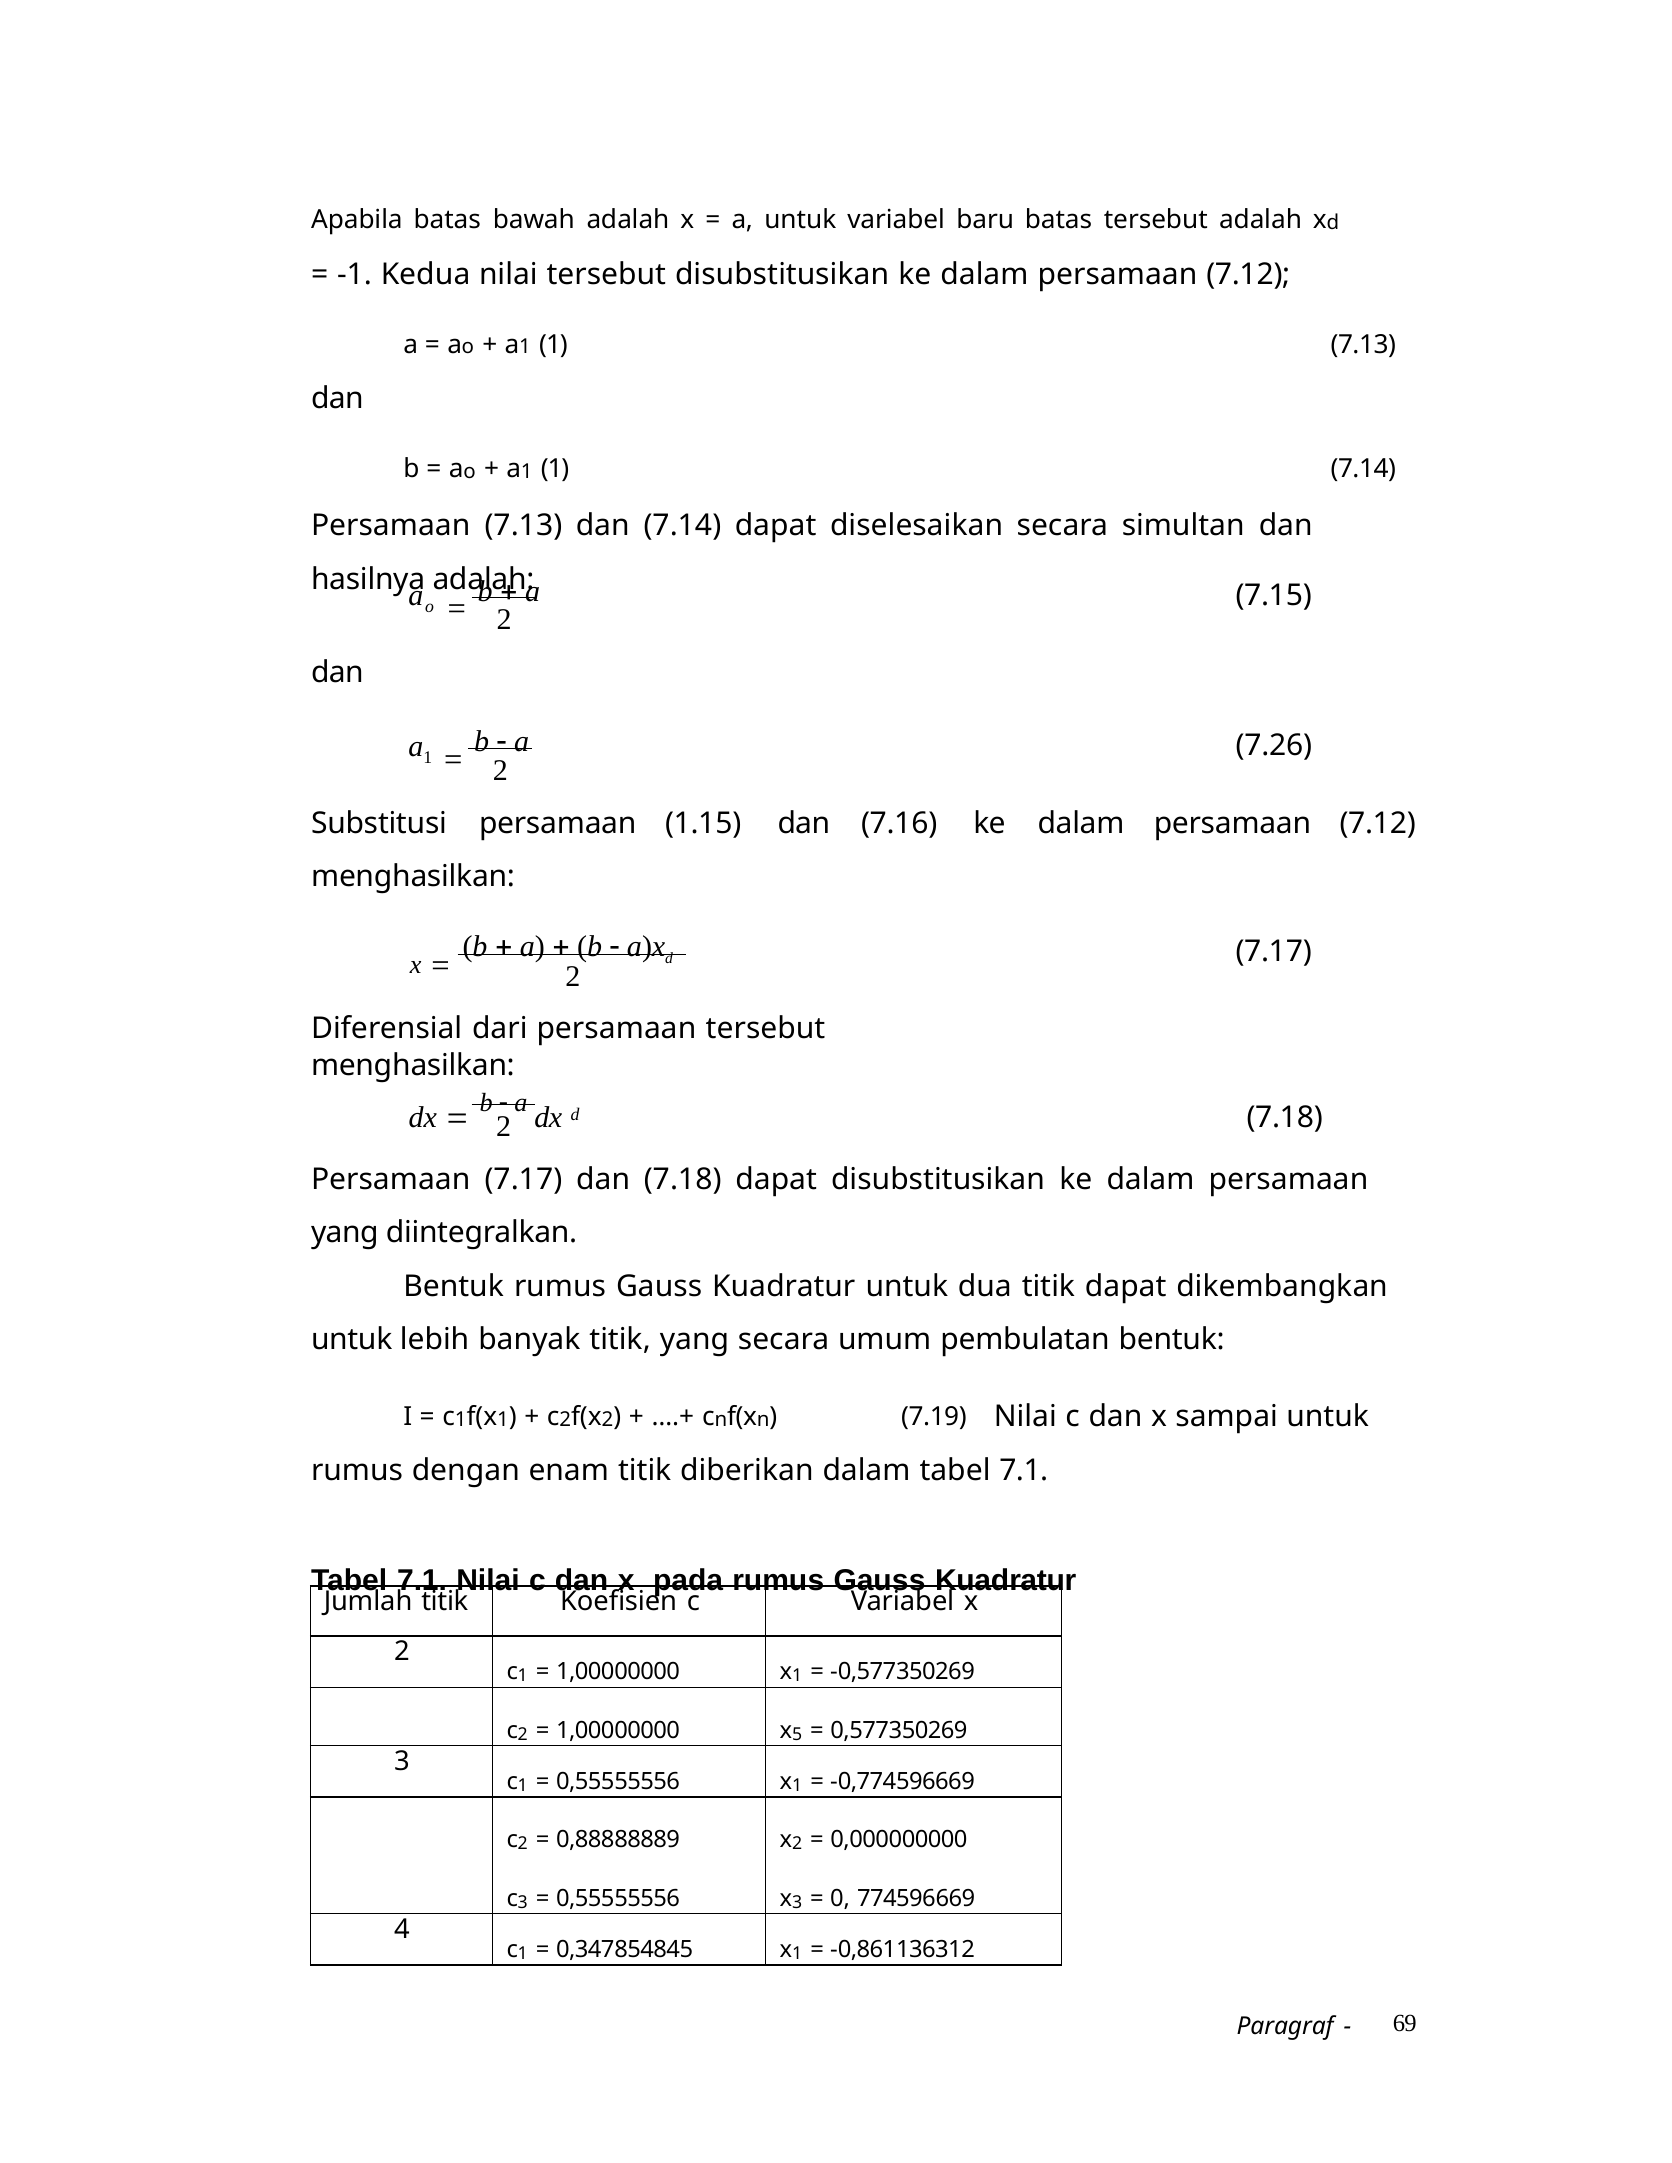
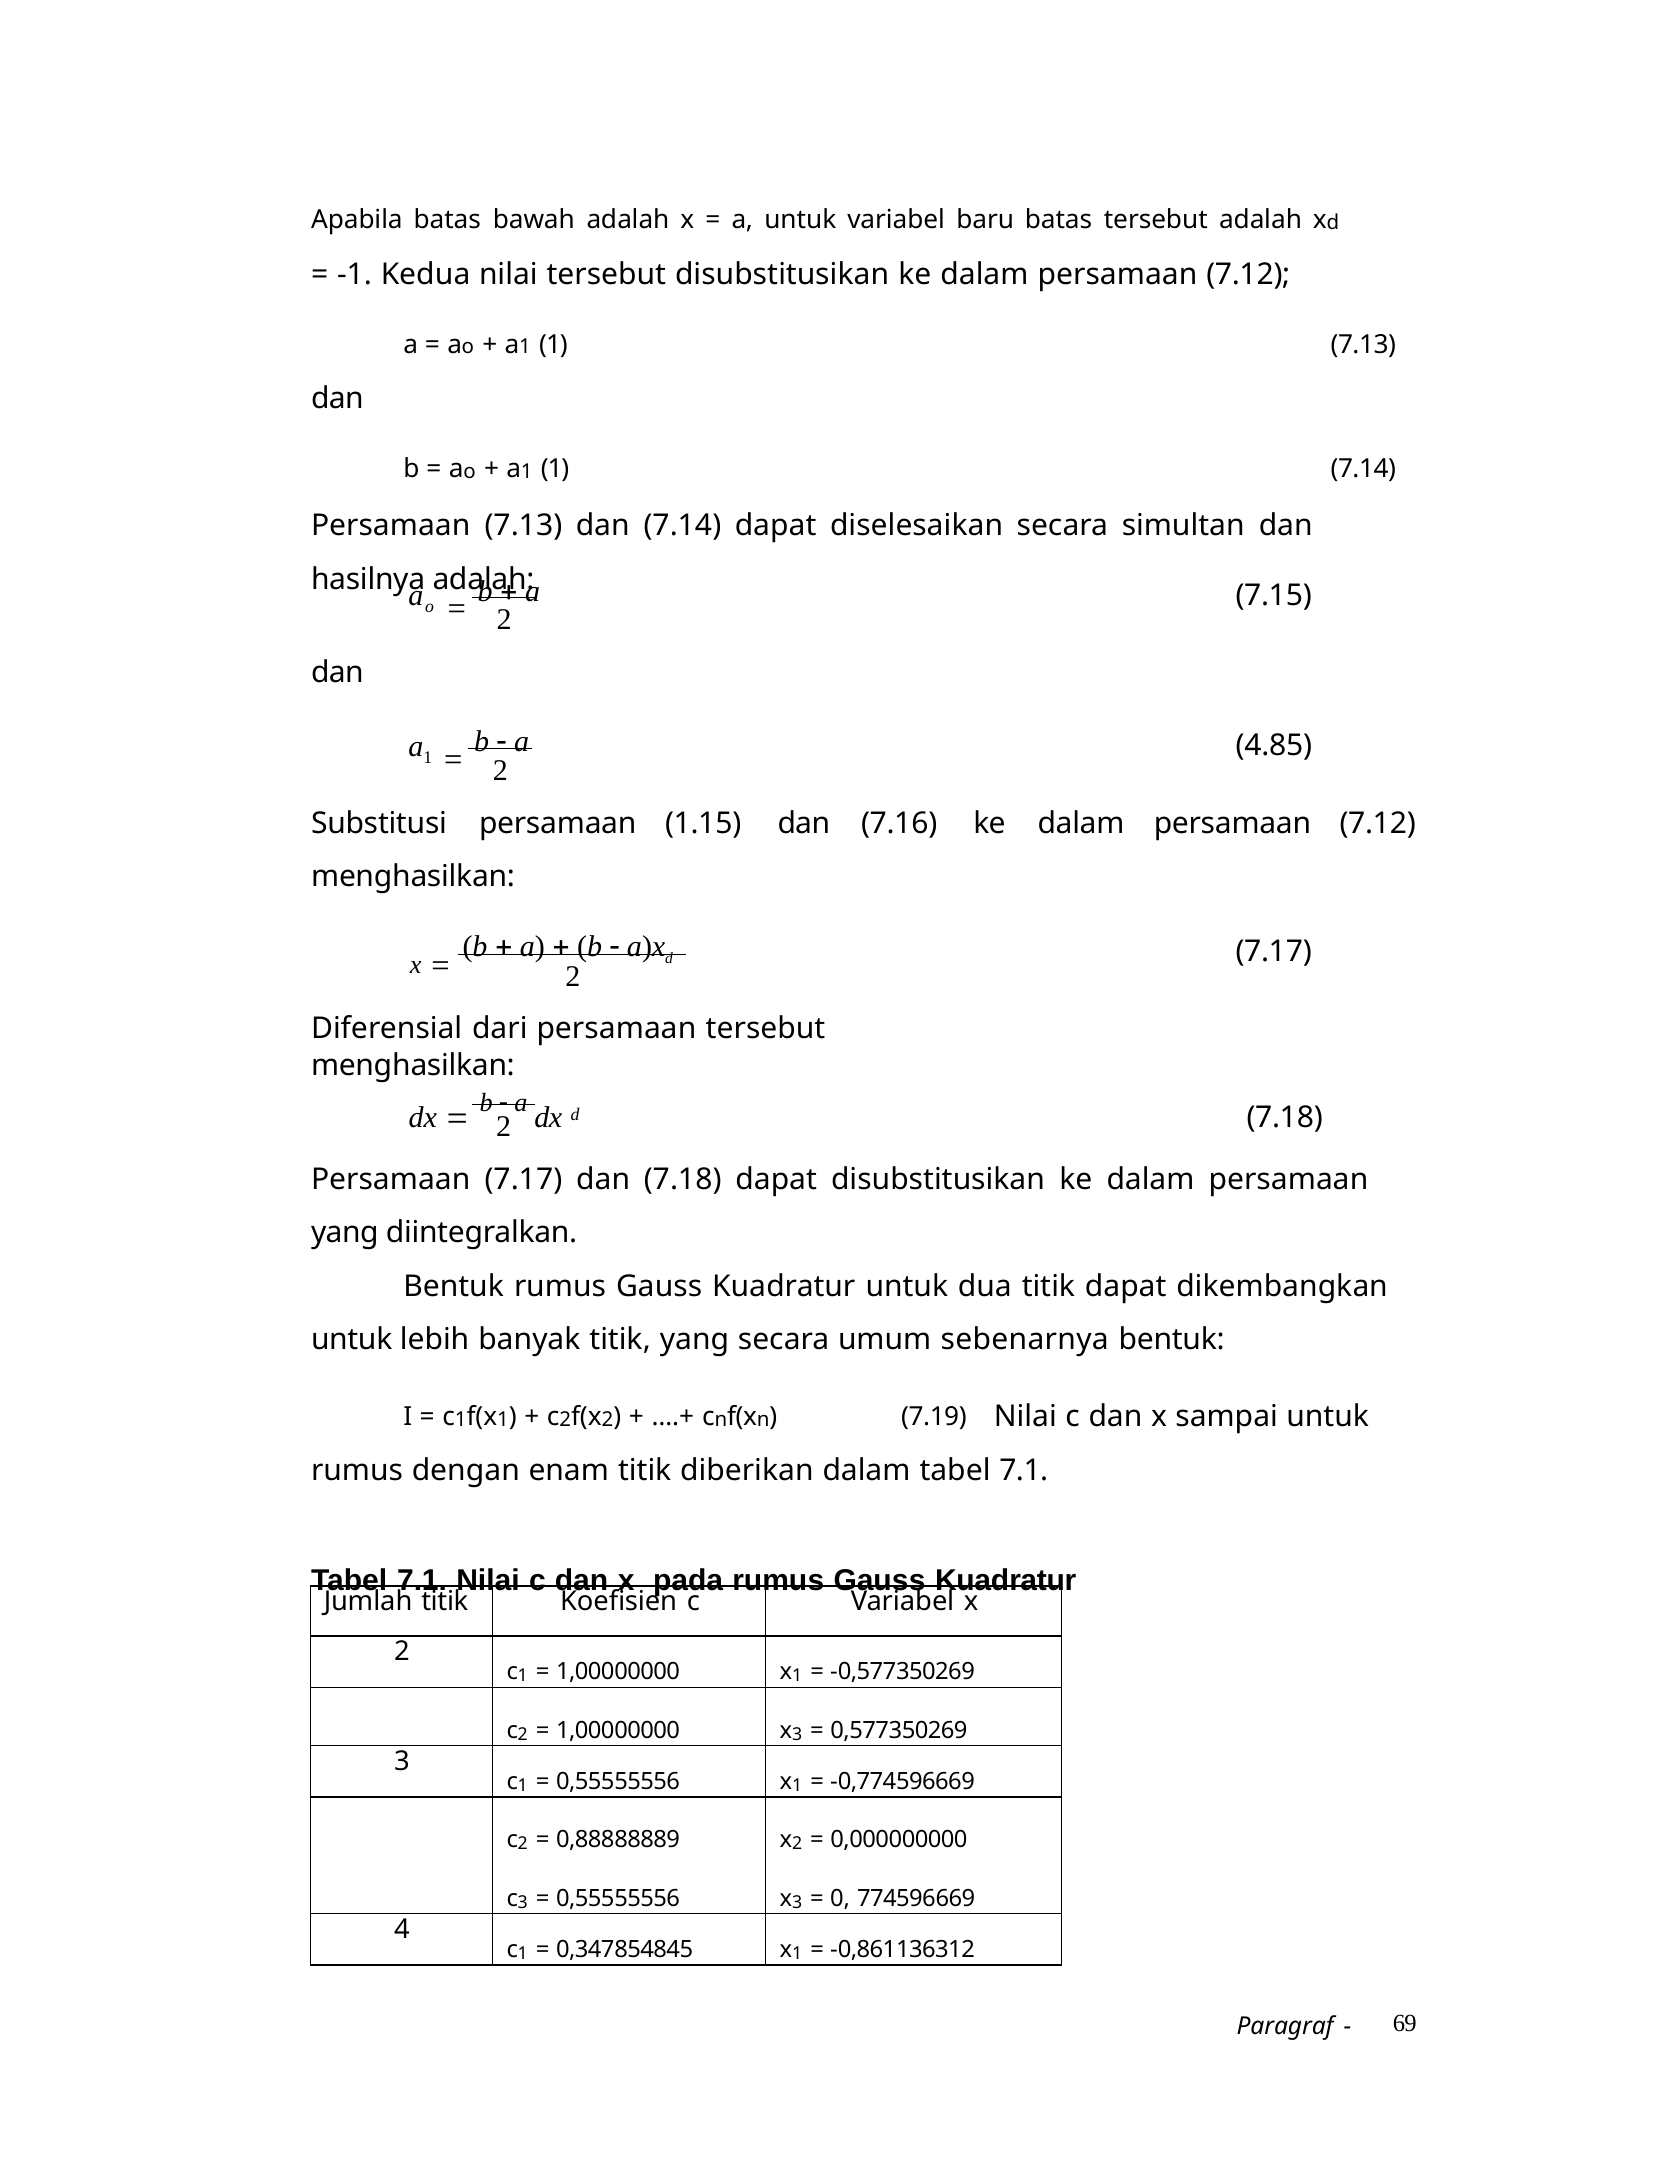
7.26: 7.26 -> 4.85 (1274, 746)
pembulatan: pembulatan -> sebenarnya (1025, 1340)
1,00000000 x 5: 5 -> 3 (797, 1735)
